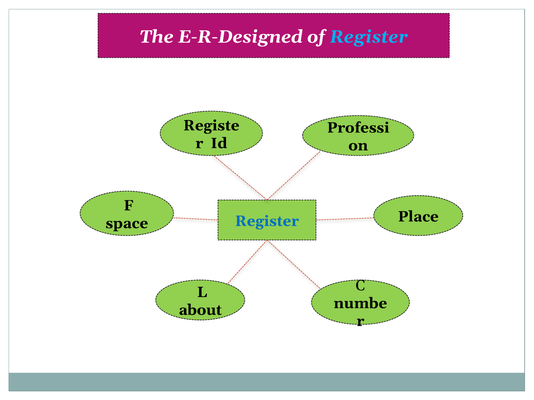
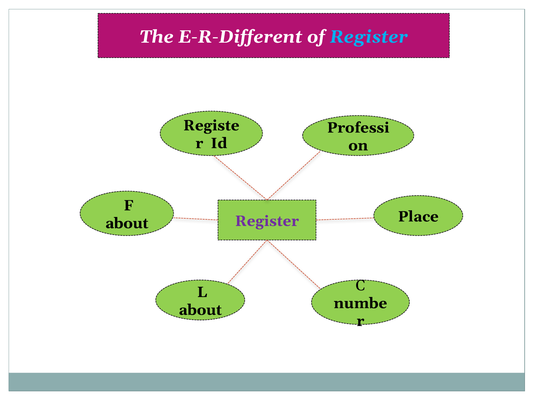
E-R-Designed: E-R-Designed -> E-R-Different (240, 37)
Register colour: blue -> purple (267, 221)
space: space -> about (127, 224)
